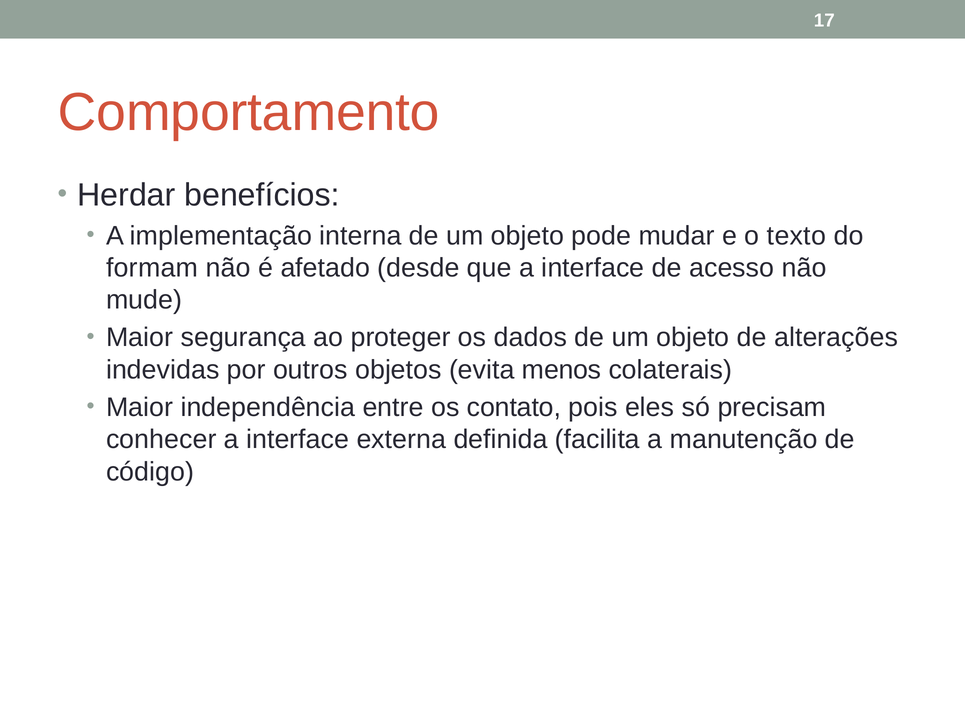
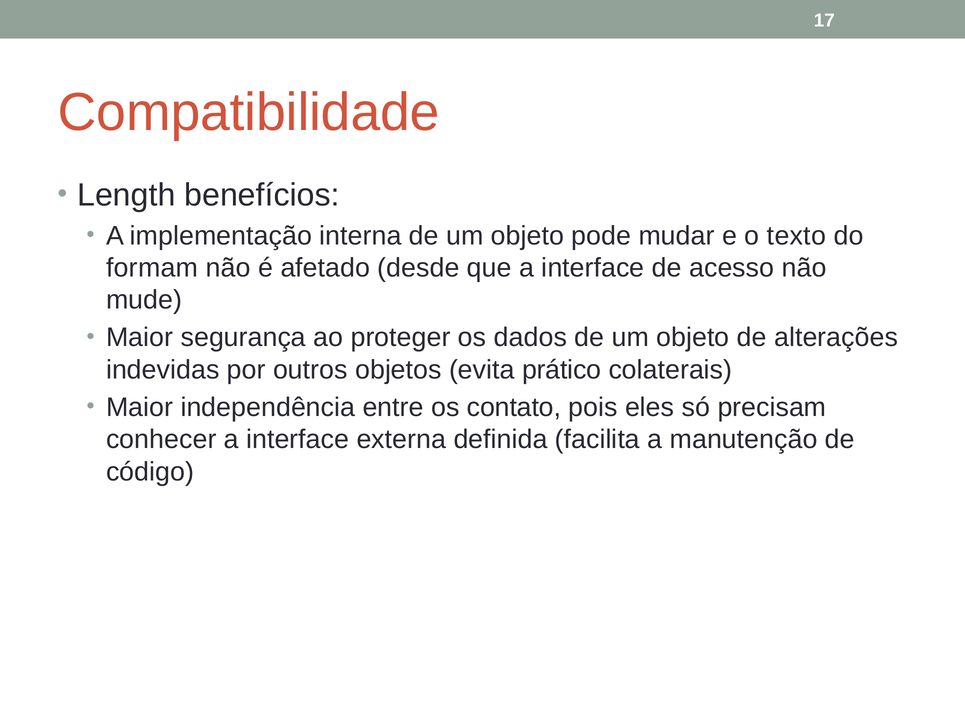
Comportamento: Comportamento -> Compatibilidade (249, 112)
Herdar: Herdar -> Length (126, 195)
menos: menos -> prático (562, 370)
